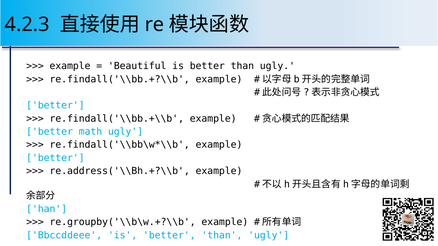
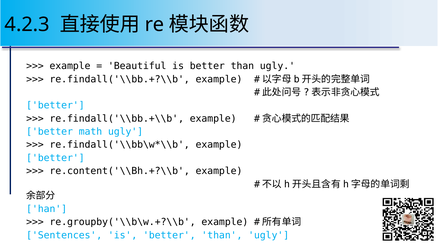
re.address('\\Bh.+?\\b: re.address('\\Bh.+?\\b -> re.content('\\Bh.+?\\b (120, 171)
Bbccddeee: Bbccddeee -> Sentences (64, 236)
